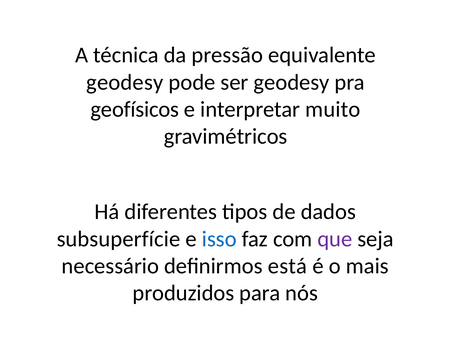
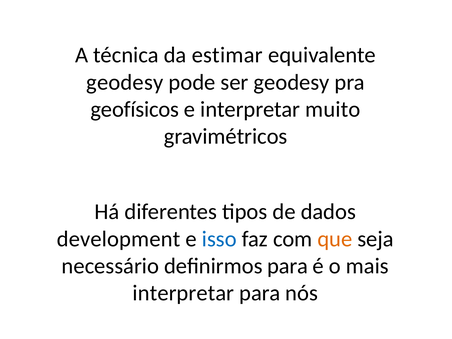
pressão: pressão -> estimar (227, 55)
subsuperfície: subsuperfície -> development (118, 239)
que colour: purple -> orange (335, 239)
definirmos está: está -> para (288, 266)
produzidos: produzidos -> interpretar (183, 293)
